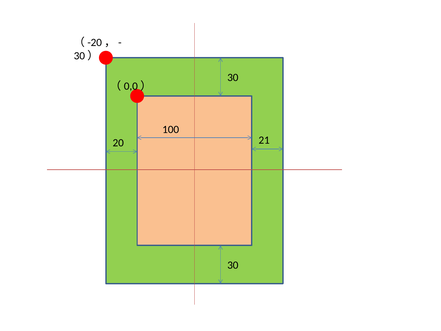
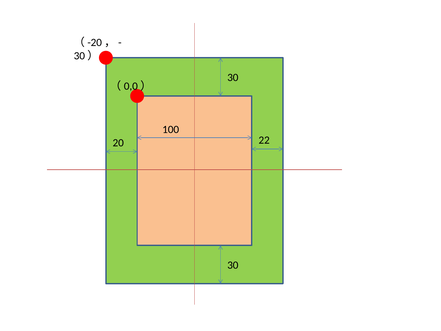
21: 21 -> 22 (264, 140)
